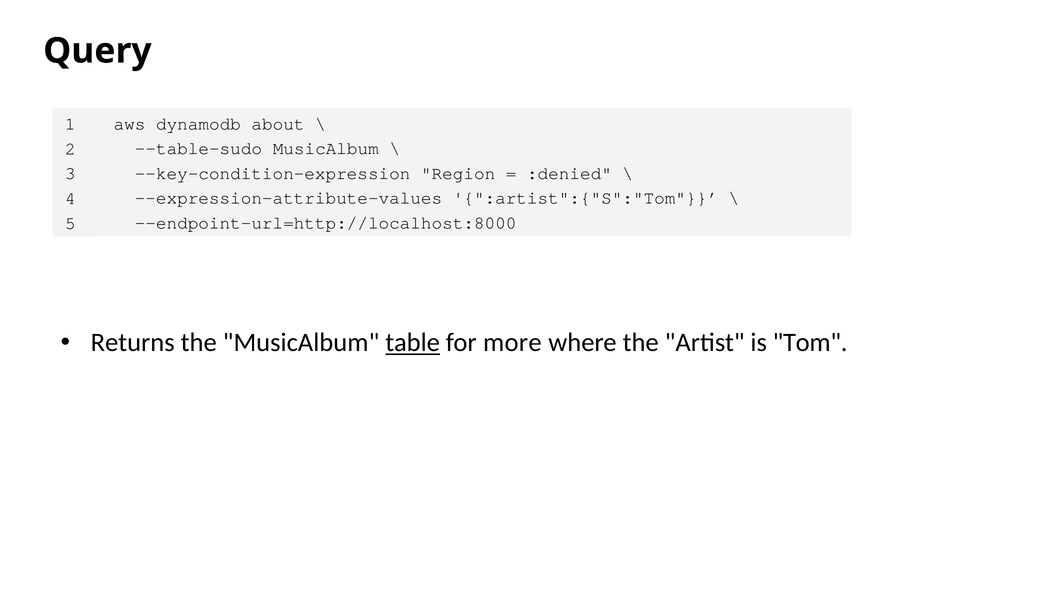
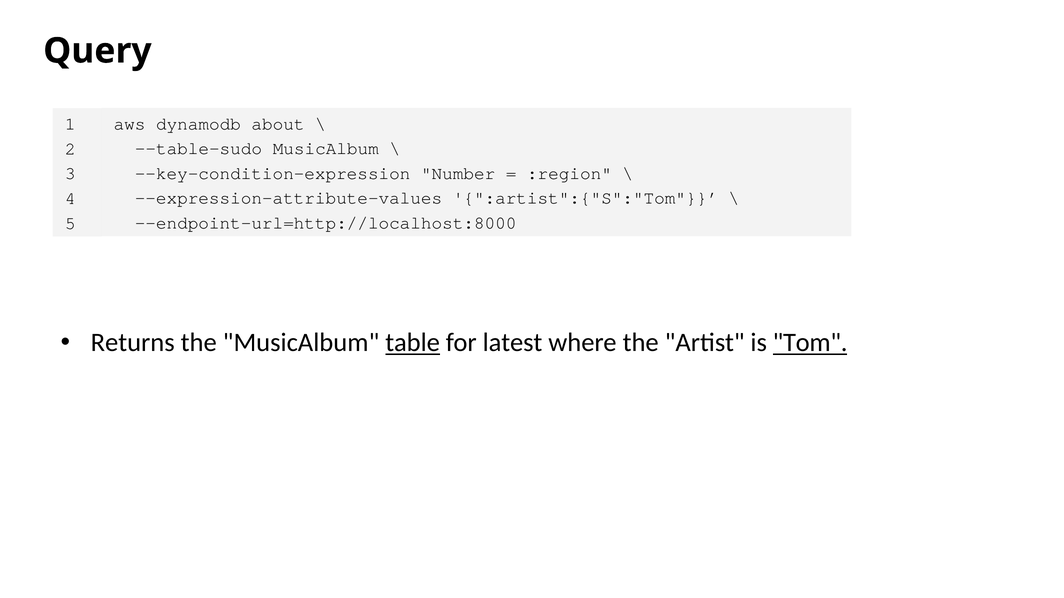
Region: Region -> Number (458, 173)
:denied: :denied -> :region (569, 173)
more: more -> latest (513, 343)
Tom underline: none -> present (810, 343)
